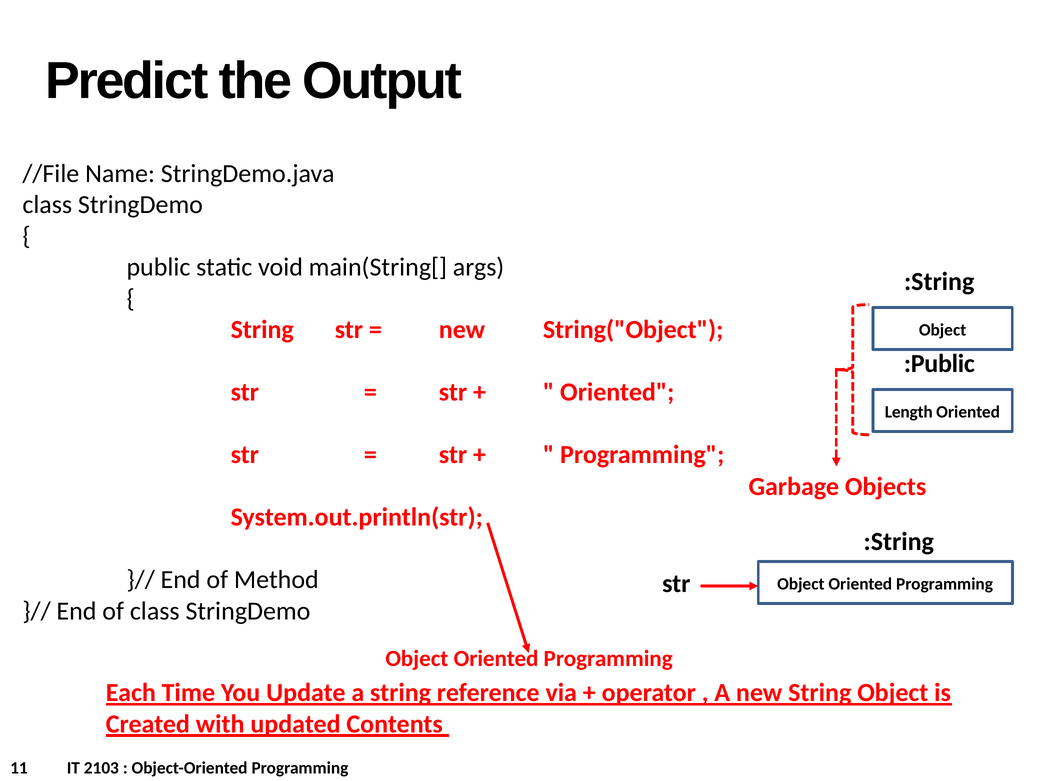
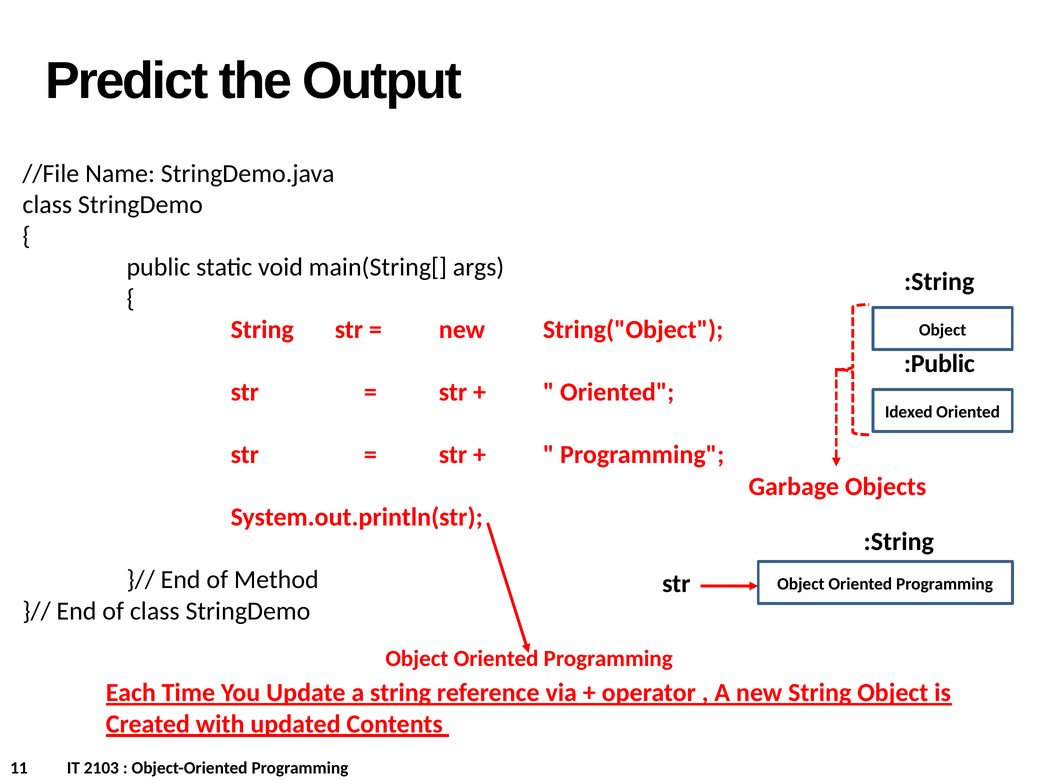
Length: Length -> Idexed (909, 412)
